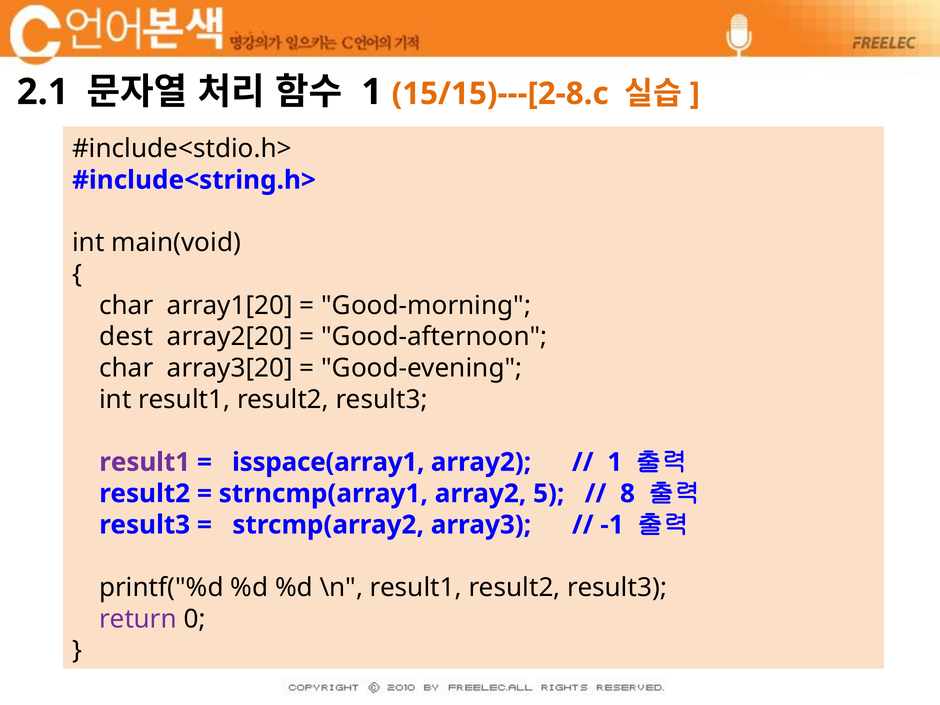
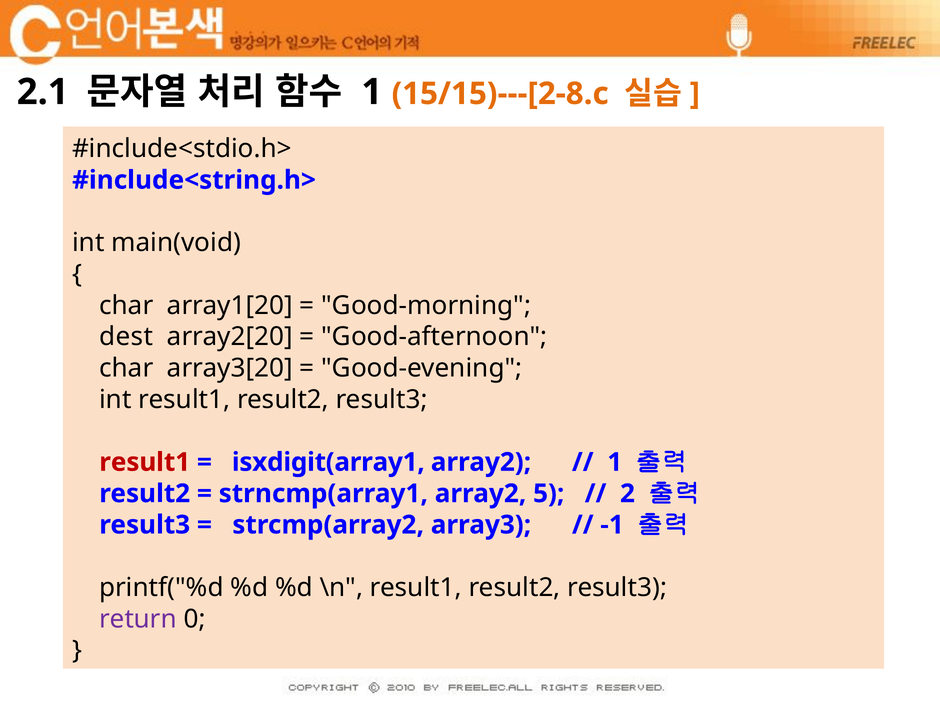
result1 colour: purple -> red (145, 462)
isspace(array1: isspace(array1 -> isxdigit(array1 (328, 462)
8: 8 -> 2 (628, 494)
